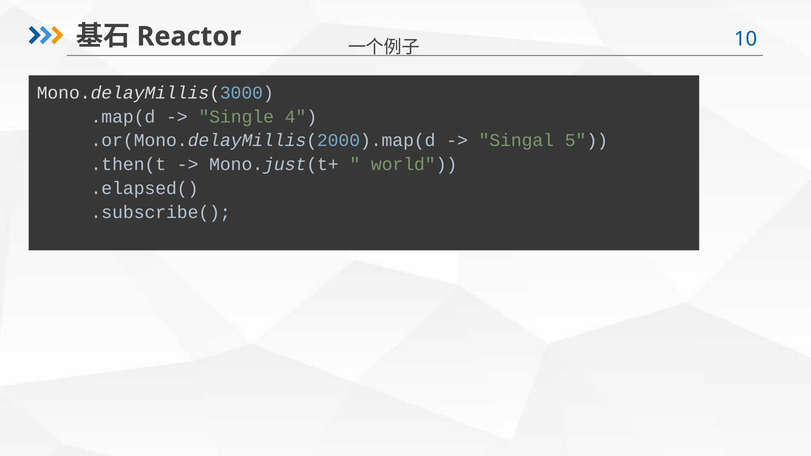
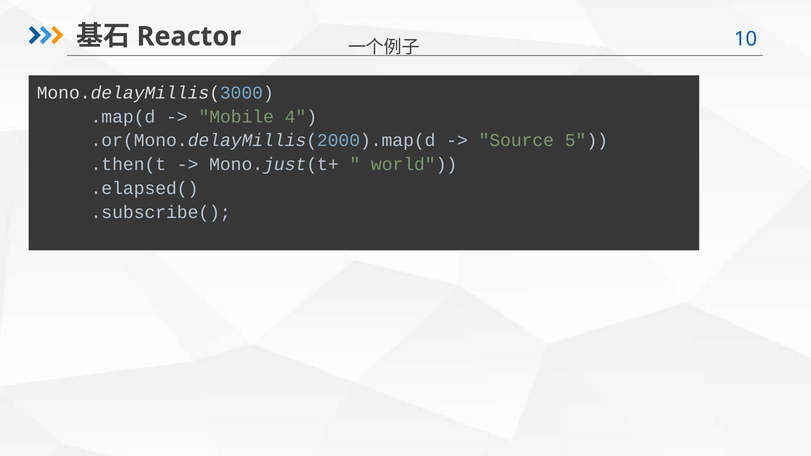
Single: Single -> Mobile (236, 117)
Singal: Singal -> Source (516, 141)
